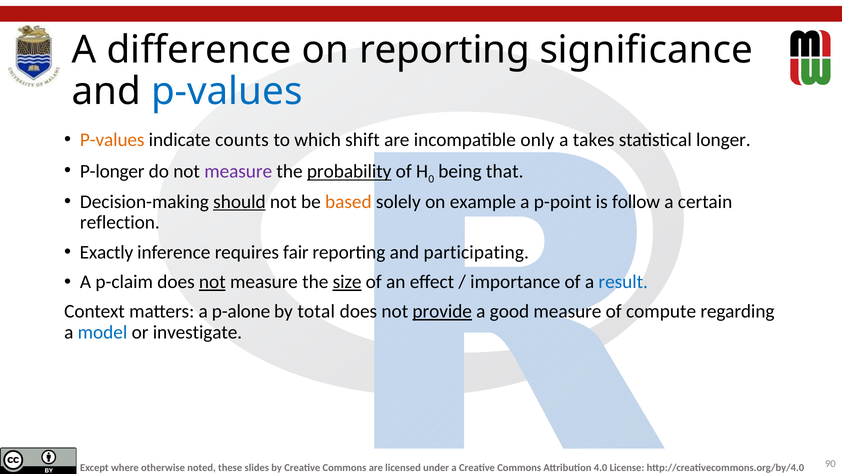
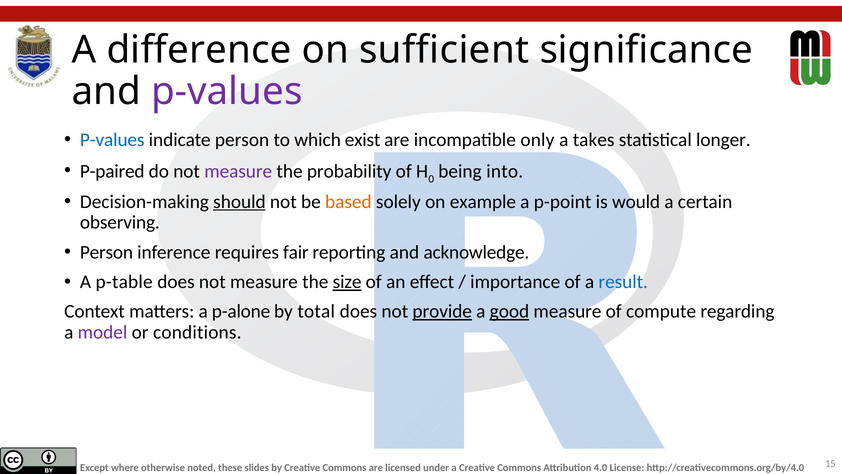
on reporting: reporting -> sufficient (444, 50)
p-values colour: blue -> purple (227, 92)
P-values colour: orange -> blue (112, 140)
indicate counts: counts -> person (242, 140)
shift: shift -> exist (363, 140)
P-longer: P-longer -> P-paired (112, 171)
probability underline: present -> none (349, 171)
that: that -> into (505, 171)
follow: follow -> would (636, 202)
reflection: reflection -> observing (120, 222)
Exactly: Exactly -> Person (107, 252)
participating: participating -> acknowledge (476, 252)
p-claim: p-claim -> p-table (124, 282)
not underline: present -> none (212, 282)
good underline: none -> present (509, 311)
model colour: blue -> purple (103, 332)
investigate: investigate -> conditions (197, 332)
90: 90 -> 15 (830, 463)
